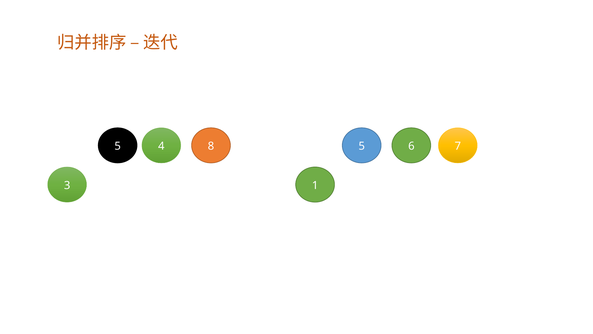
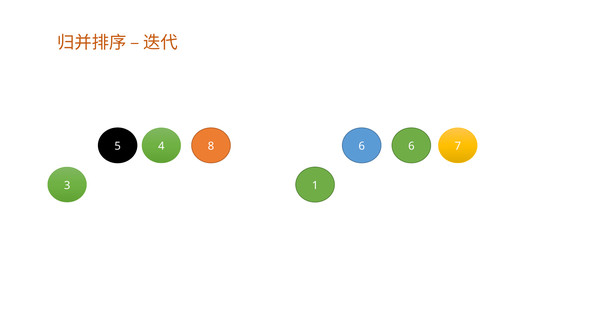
4 5: 5 -> 6 (362, 146)
